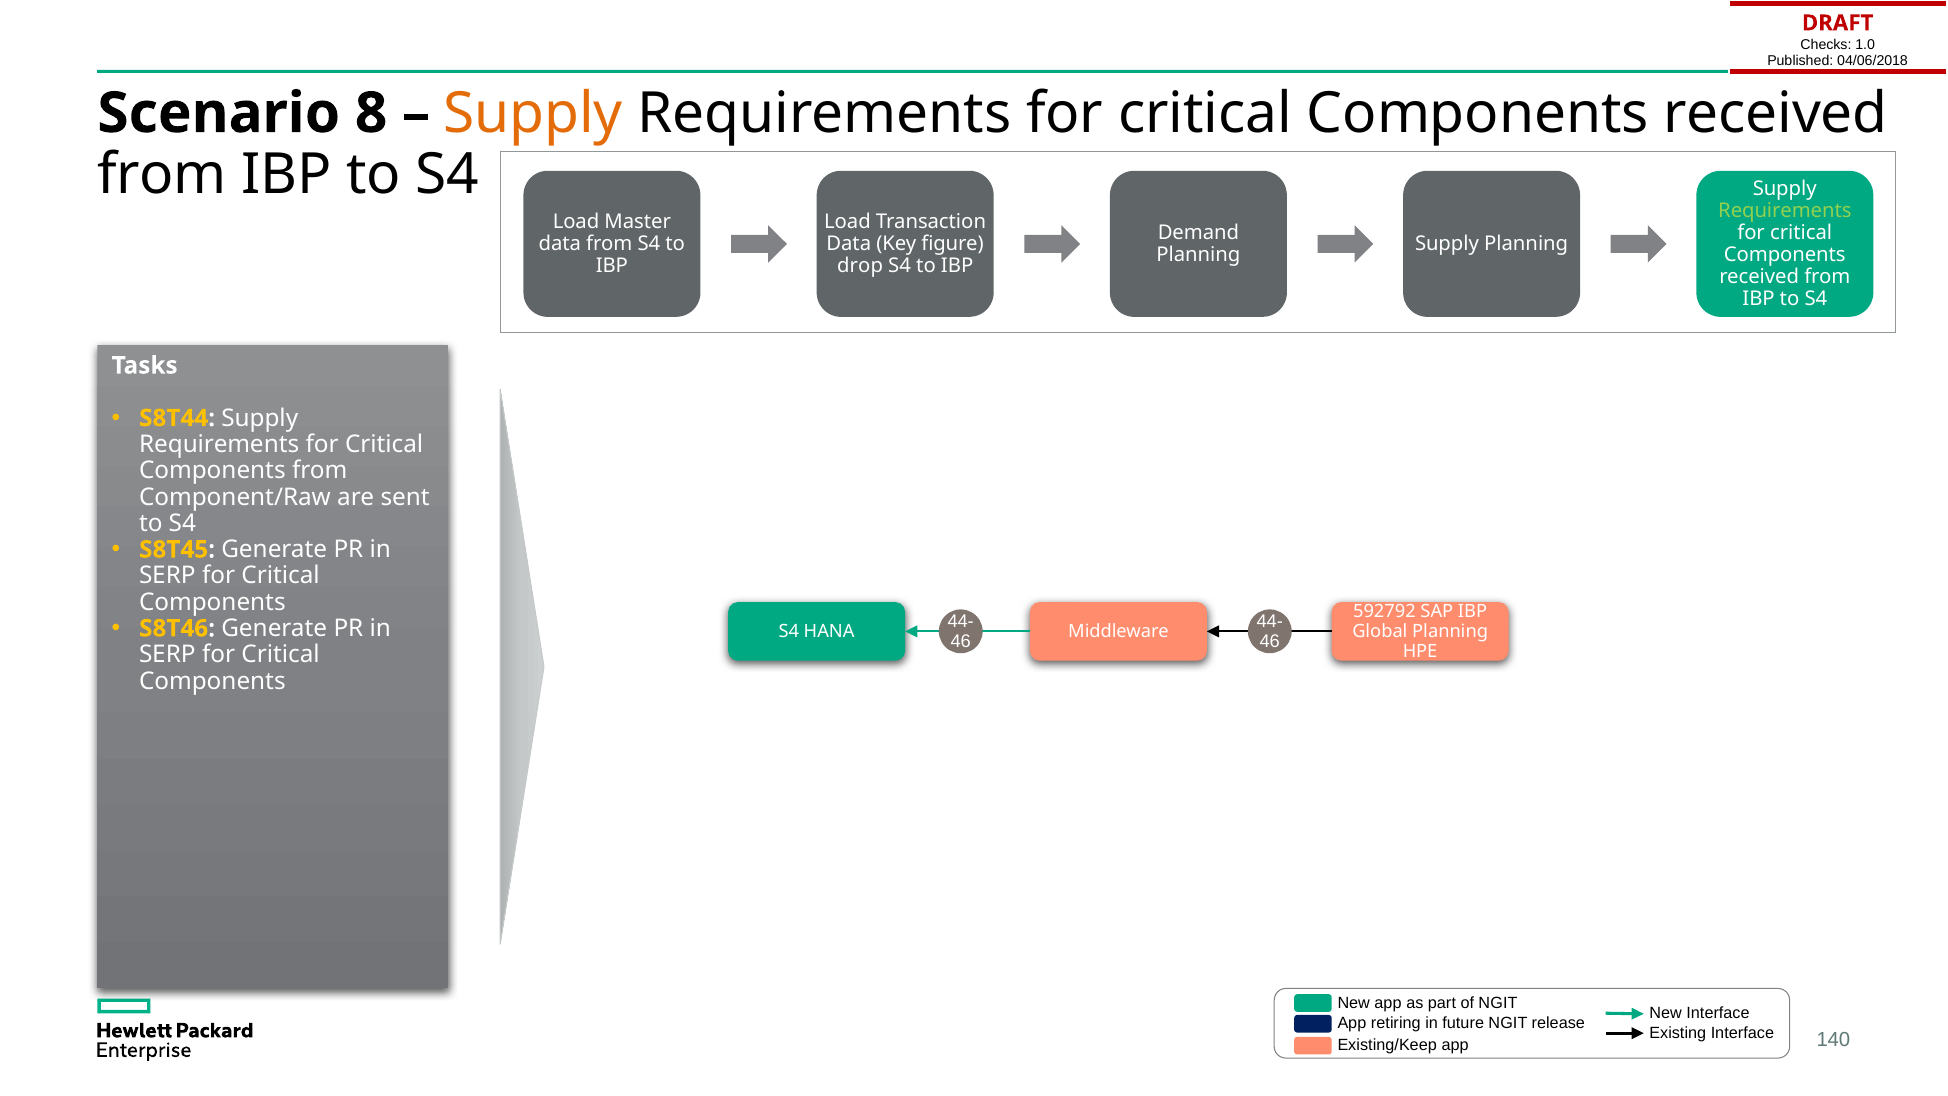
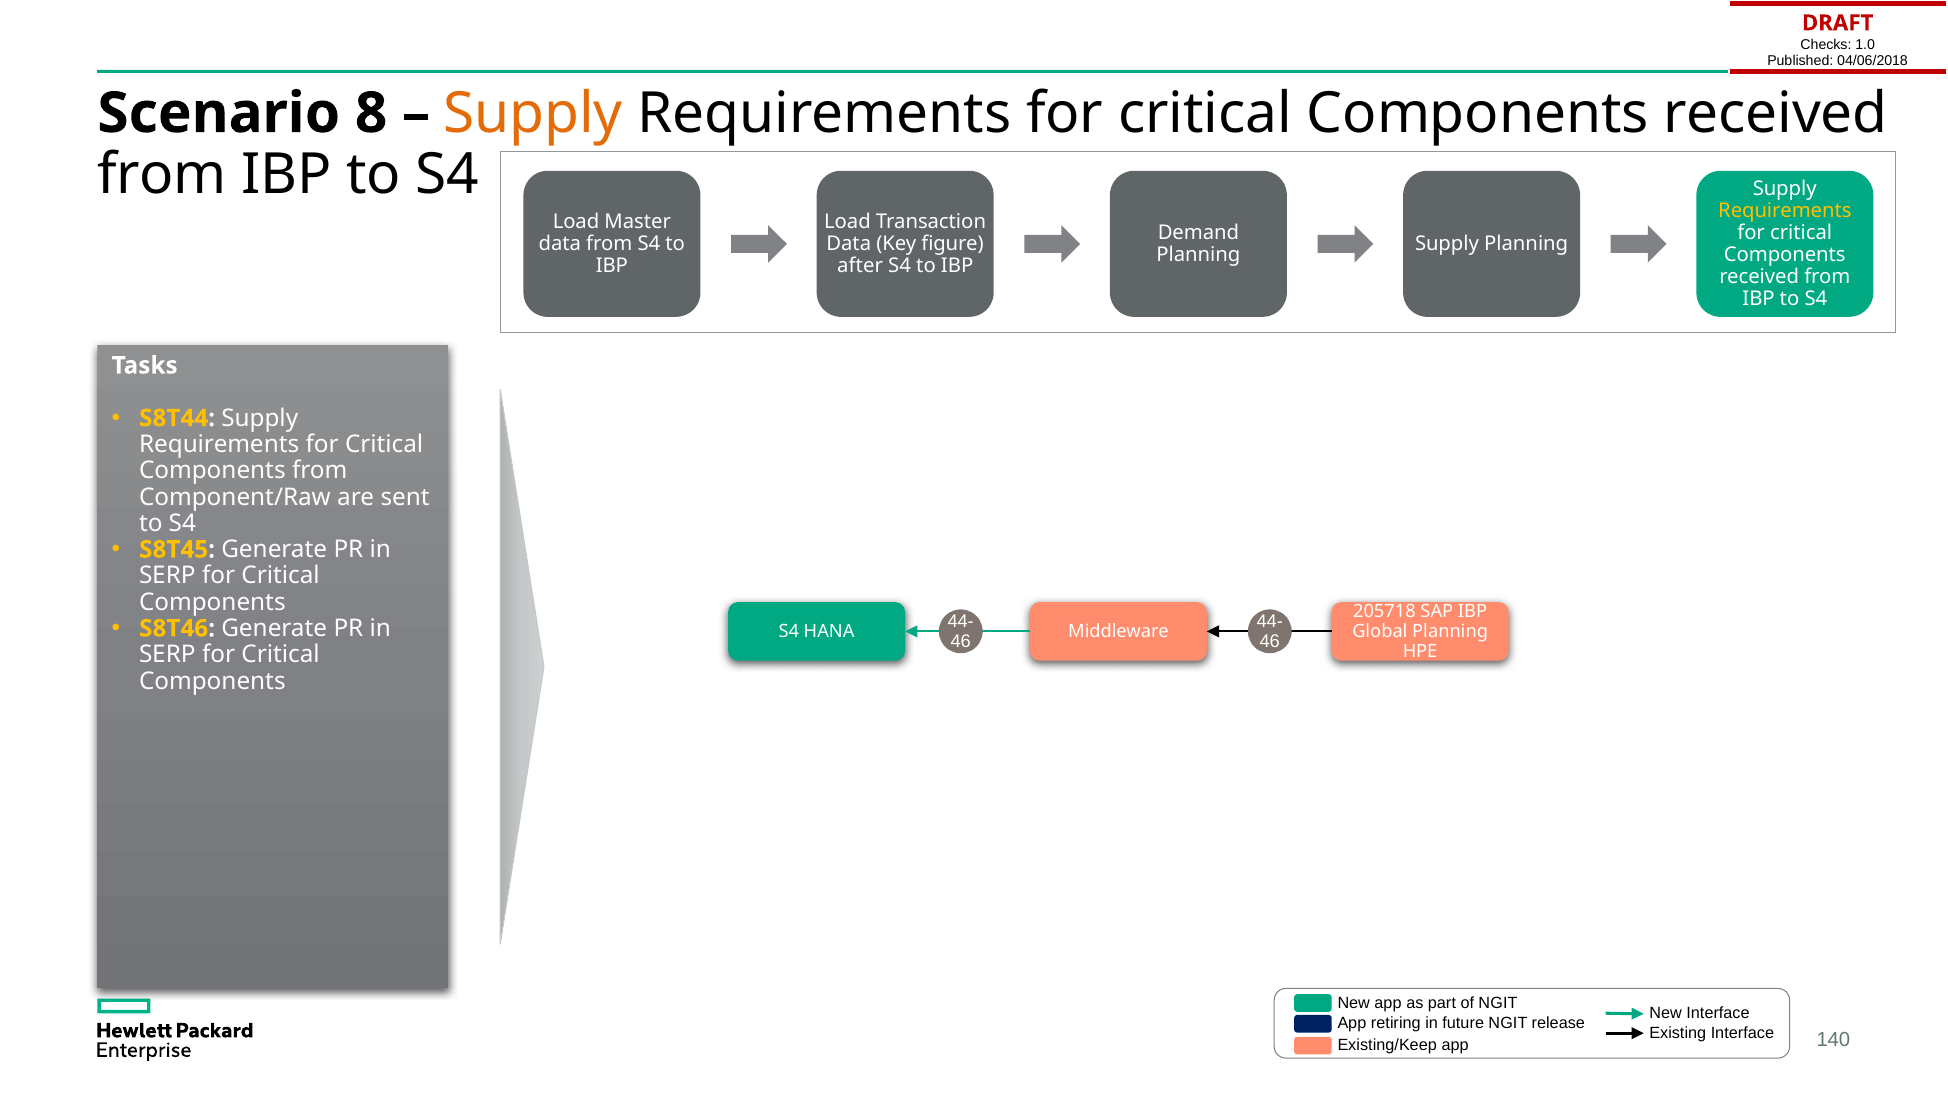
Requirements colour: light green -> yellow (1785, 211)
drop: drop -> after (860, 266)
592792: 592792 -> 205718 (1384, 611)
